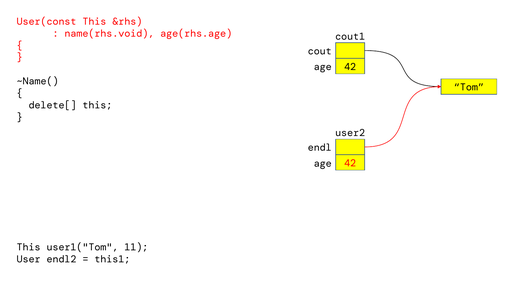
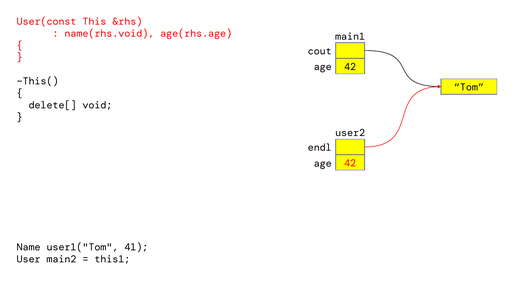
cout1: cout1 -> main1 (350, 37)
~Name(: ~Name( -> ~This( (38, 81)
delete[ this: this -> void (97, 105)
This: This -> Name (29, 247)
11: 11 -> 41 (136, 247)
endl2: endl2 -> main2 (62, 259)
